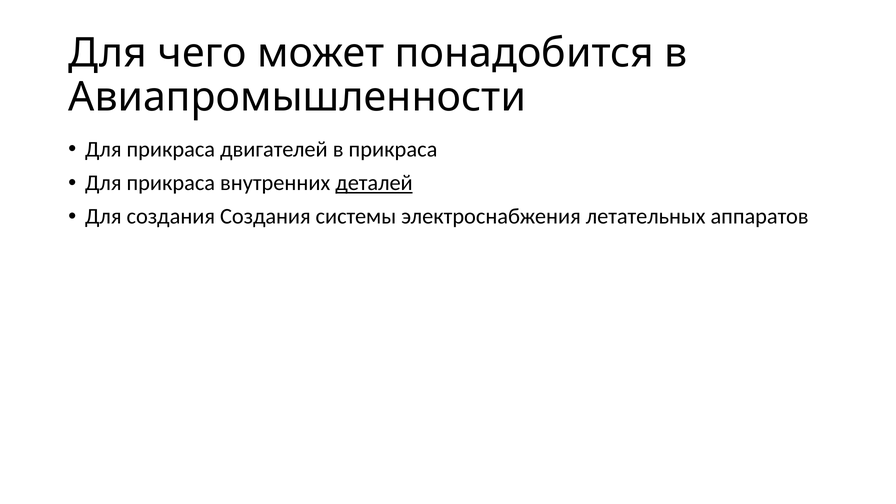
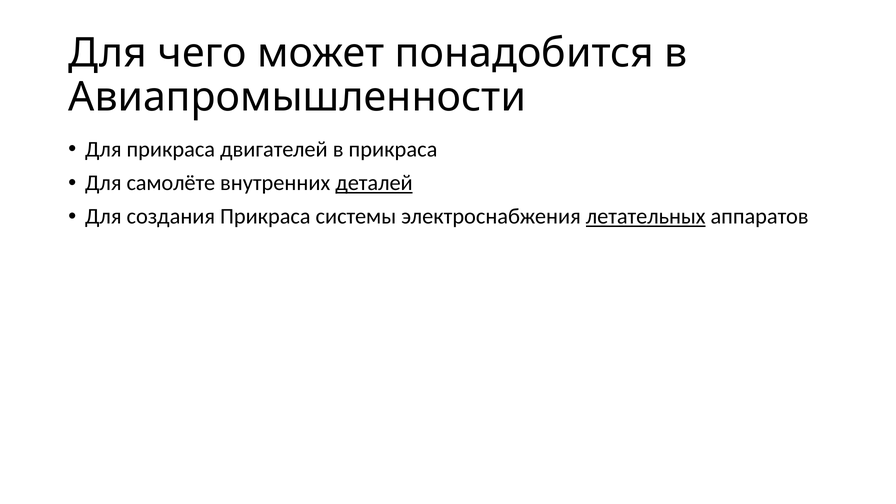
прикраса: прикраса -> самолёте (171, 183)
создания Создания: Создания -> Прикраса (265, 217)
летательных underline: none -> present (646, 217)
